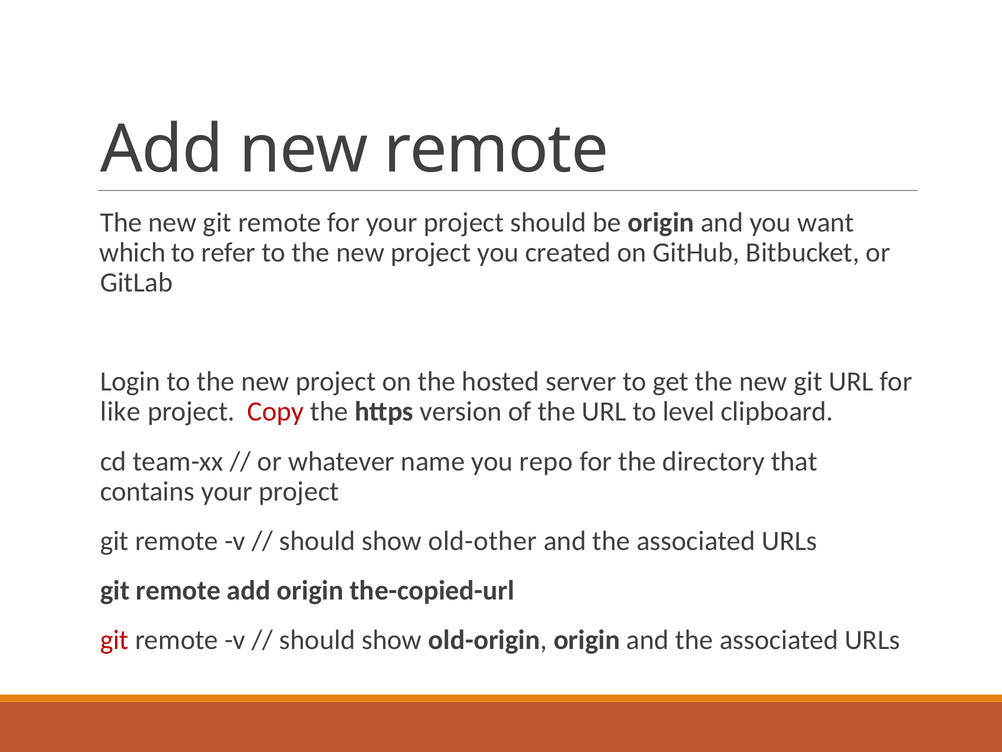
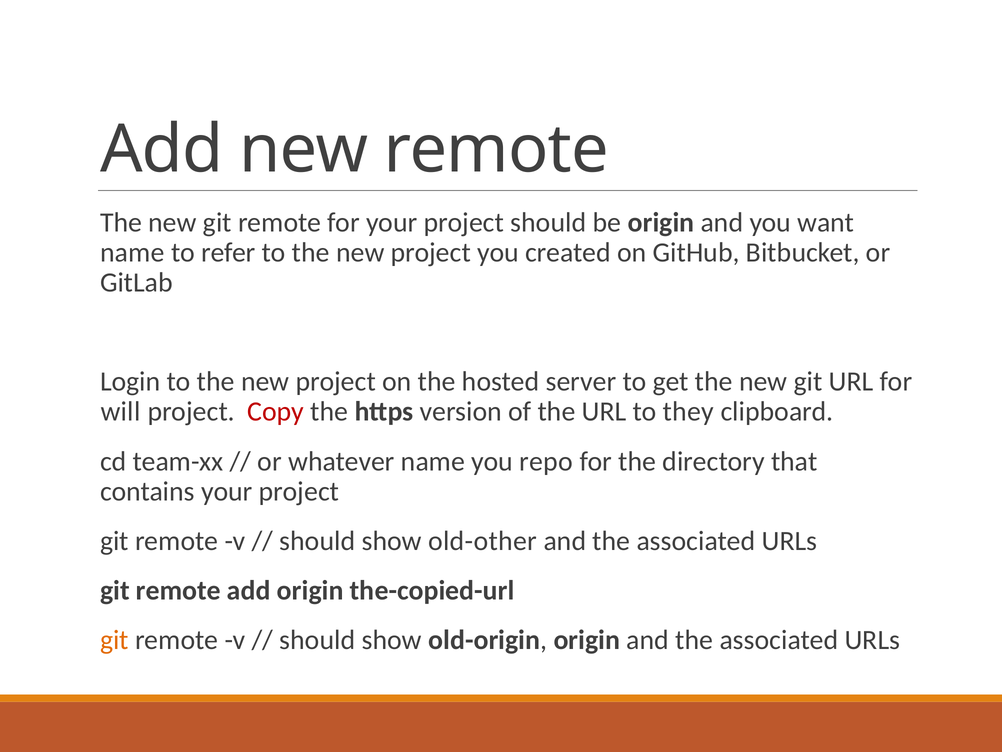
which: which -> name (132, 252)
like: like -> will (120, 411)
level: level -> they (688, 411)
git colour: red -> orange (114, 640)
